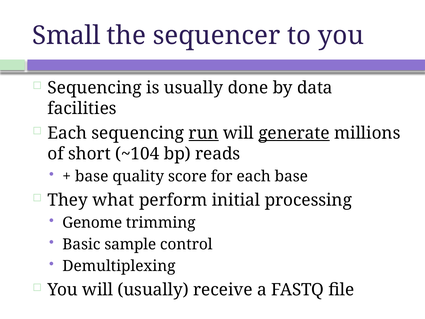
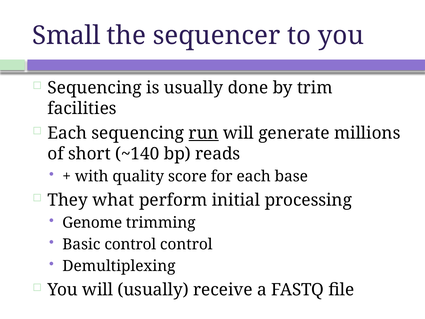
data: data -> trim (315, 88)
generate underline: present -> none (294, 133)
~104: ~104 -> ~140 (137, 154)
base: base -> with (92, 176)
Basic sample: sample -> control (130, 244)
